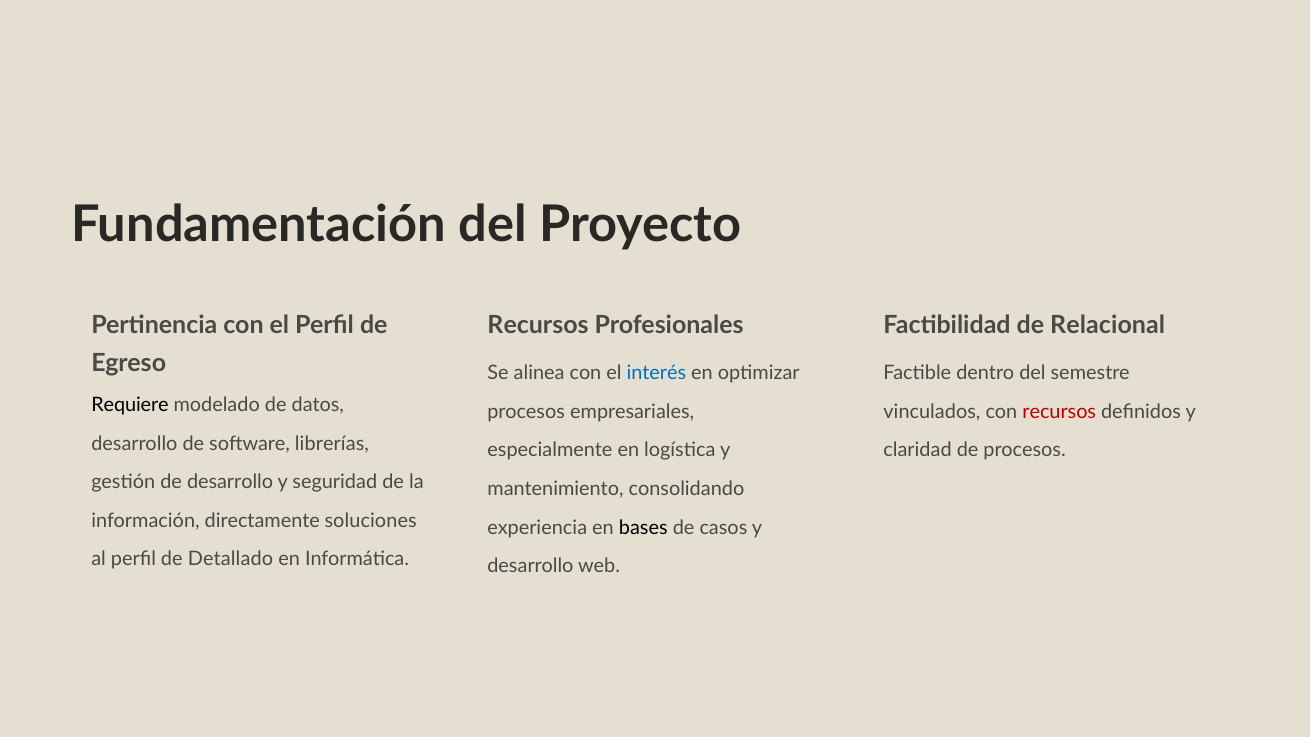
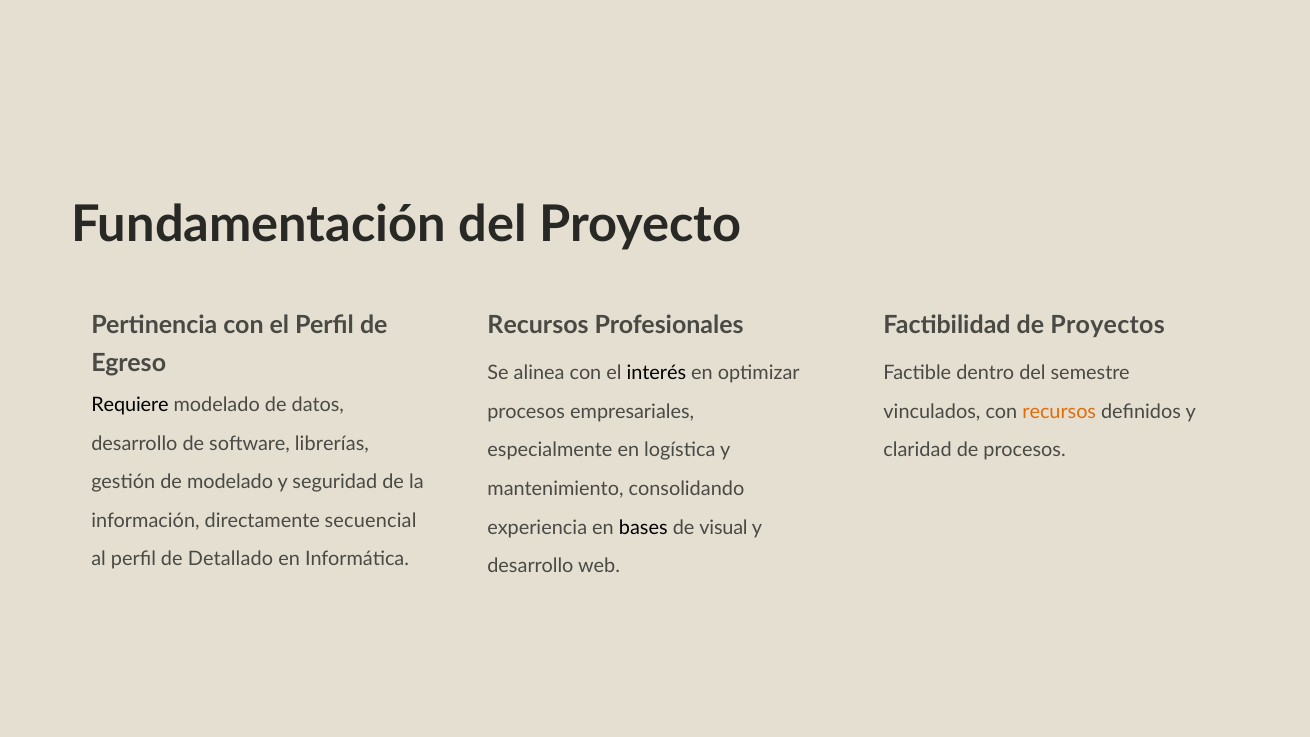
Relacional: Relacional -> Proyectos (1108, 325)
interés colour: blue -> black (656, 373)
recursos colour: red -> orange (1059, 412)
de desarrollo: desarrollo -> modelado (230, 482)
soluciones: soluciones -> secuencial (371, 521)
casos: casos -> visual (724, 527)
